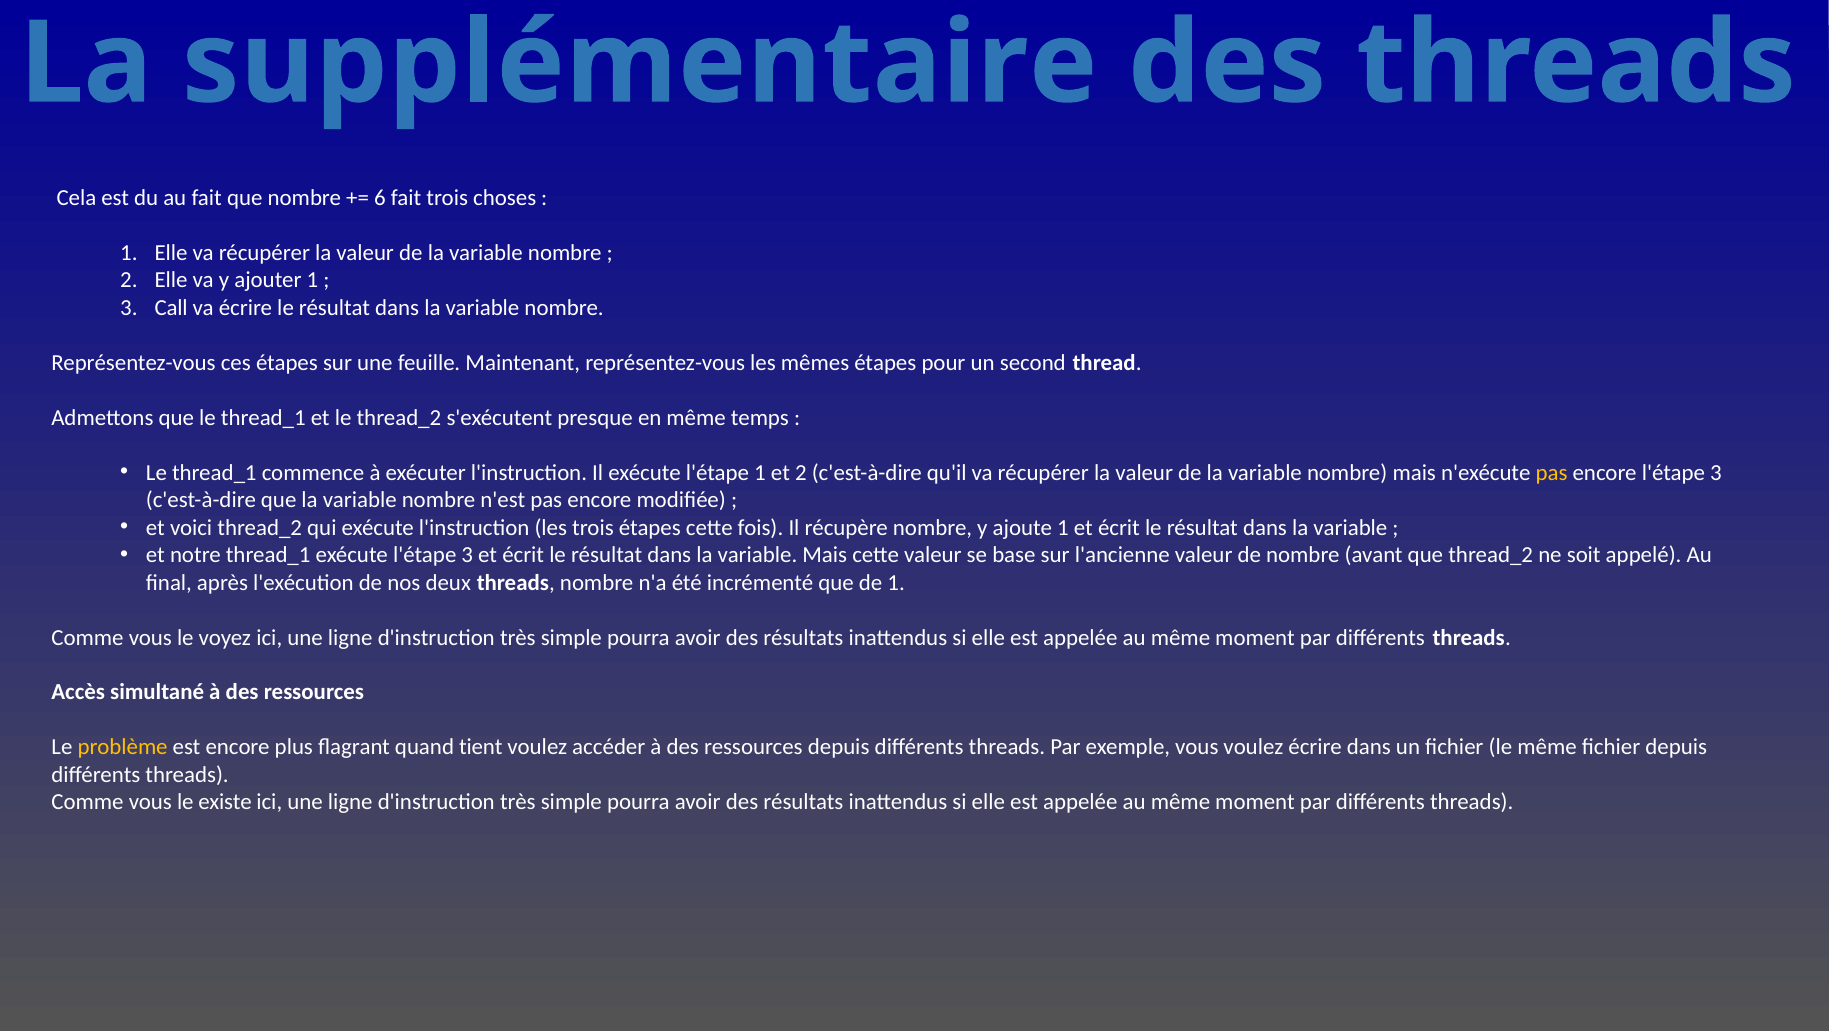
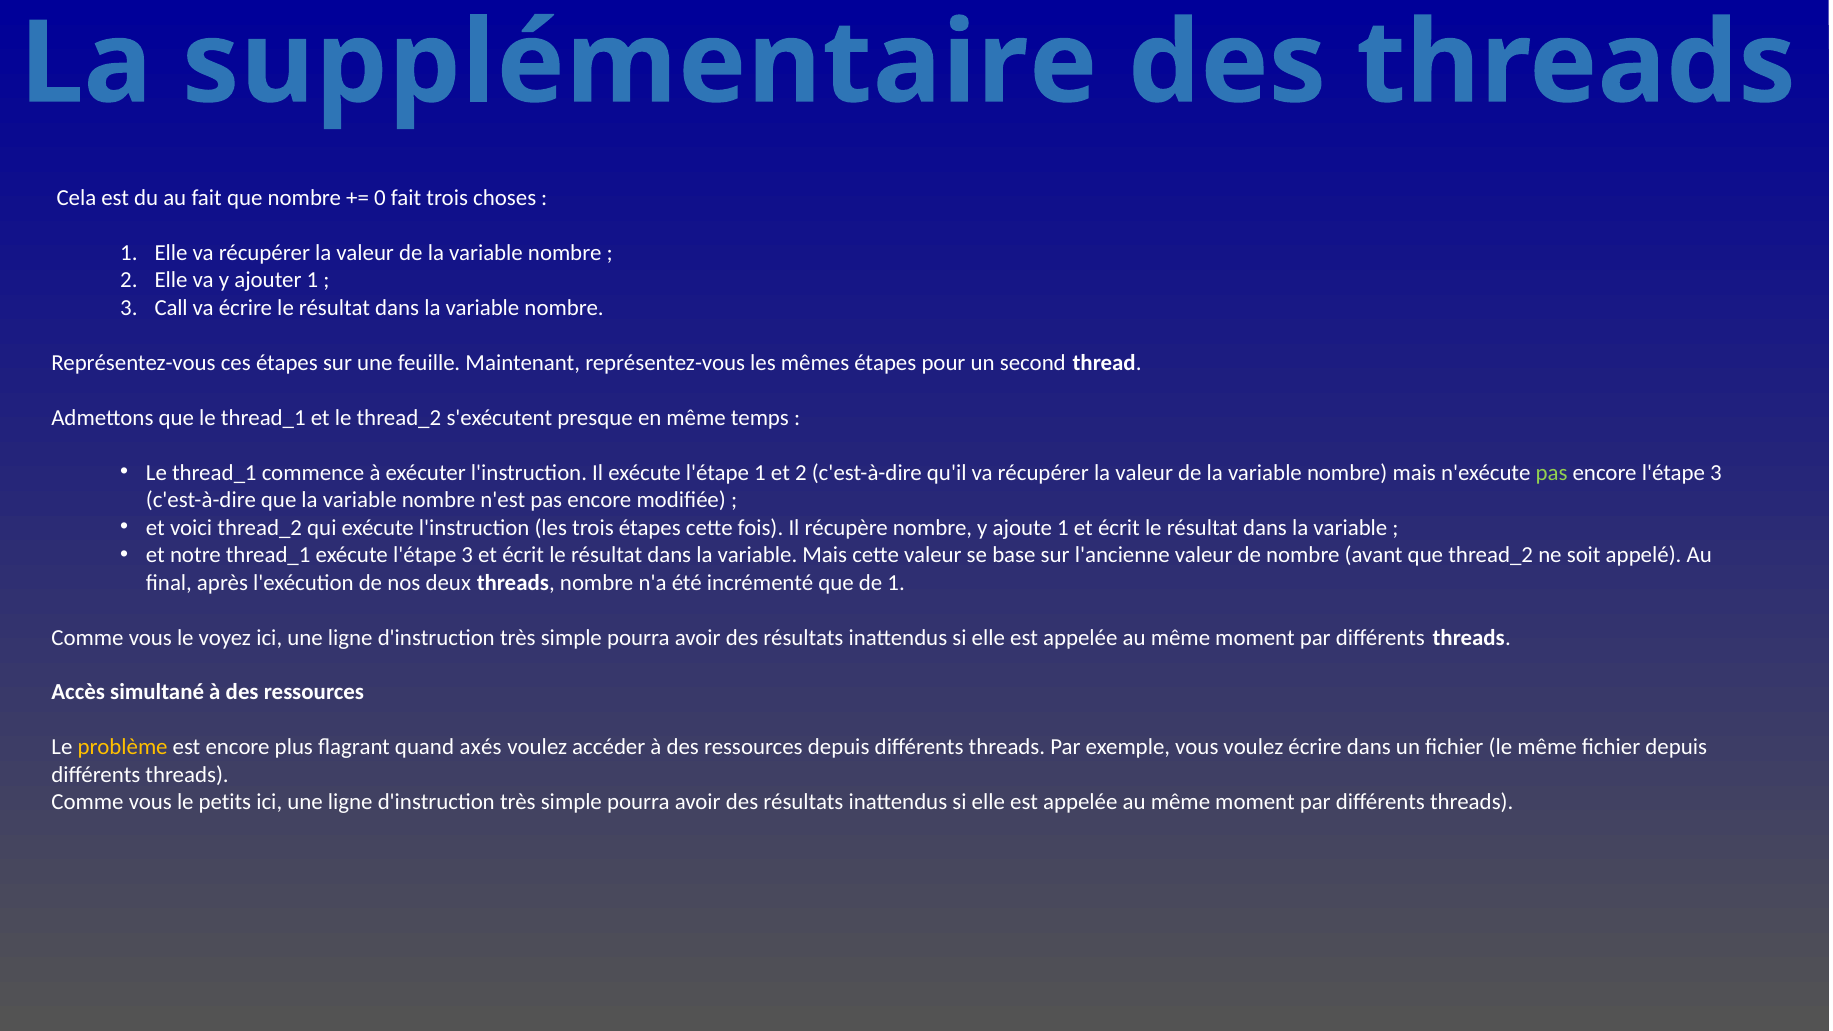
6: 6 -> 0 (380, 198)
pas colour: yellow -> light green (1552, 473)
tient: tient -> axés (481, 747)
existe: existe -> petits (225, 802)
